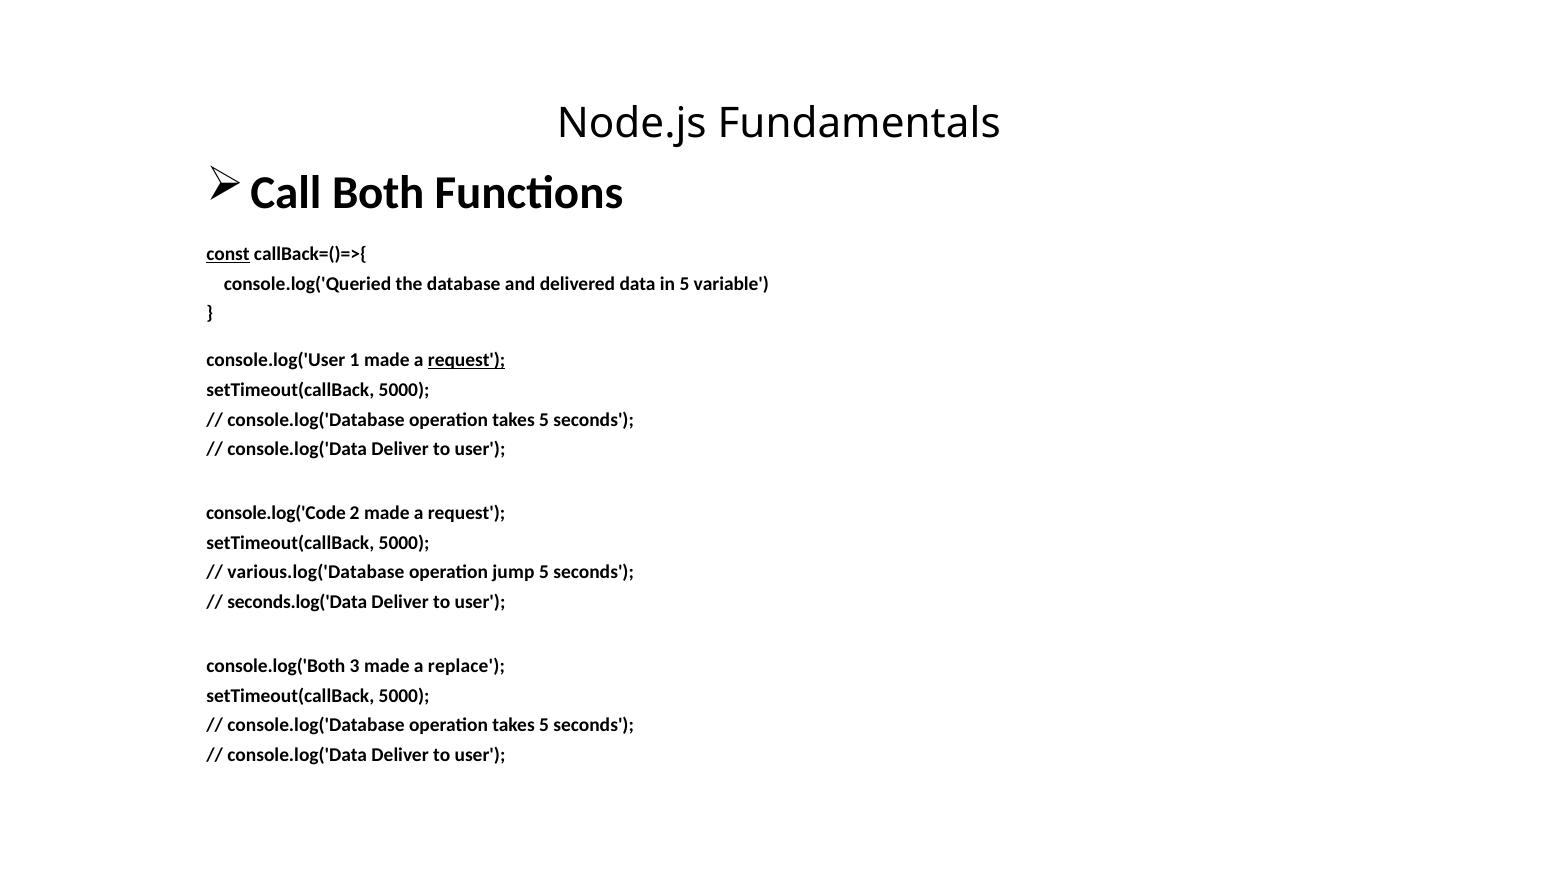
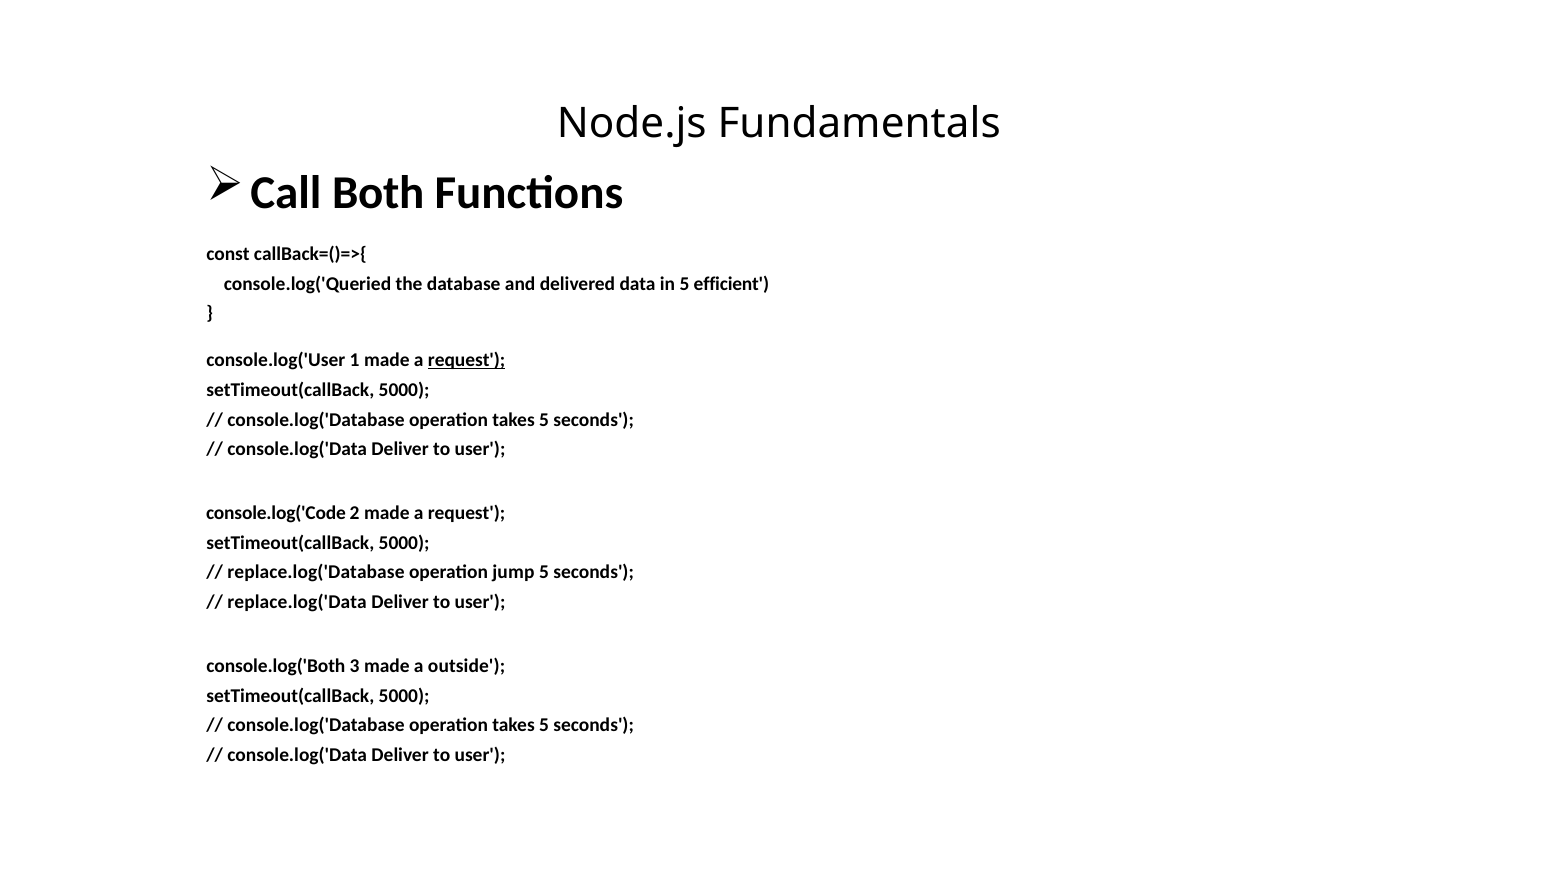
const underline: present -> none (228, 254)
variable: variable -> efficient (731, 284)
various.log('Database: various.log('Database -> replace.log('Database (316, 573)
seconds.log('Data: seconds.log('Data -> replace.log('Data (297, 603)
replace: replace -> outside (467, 666)
